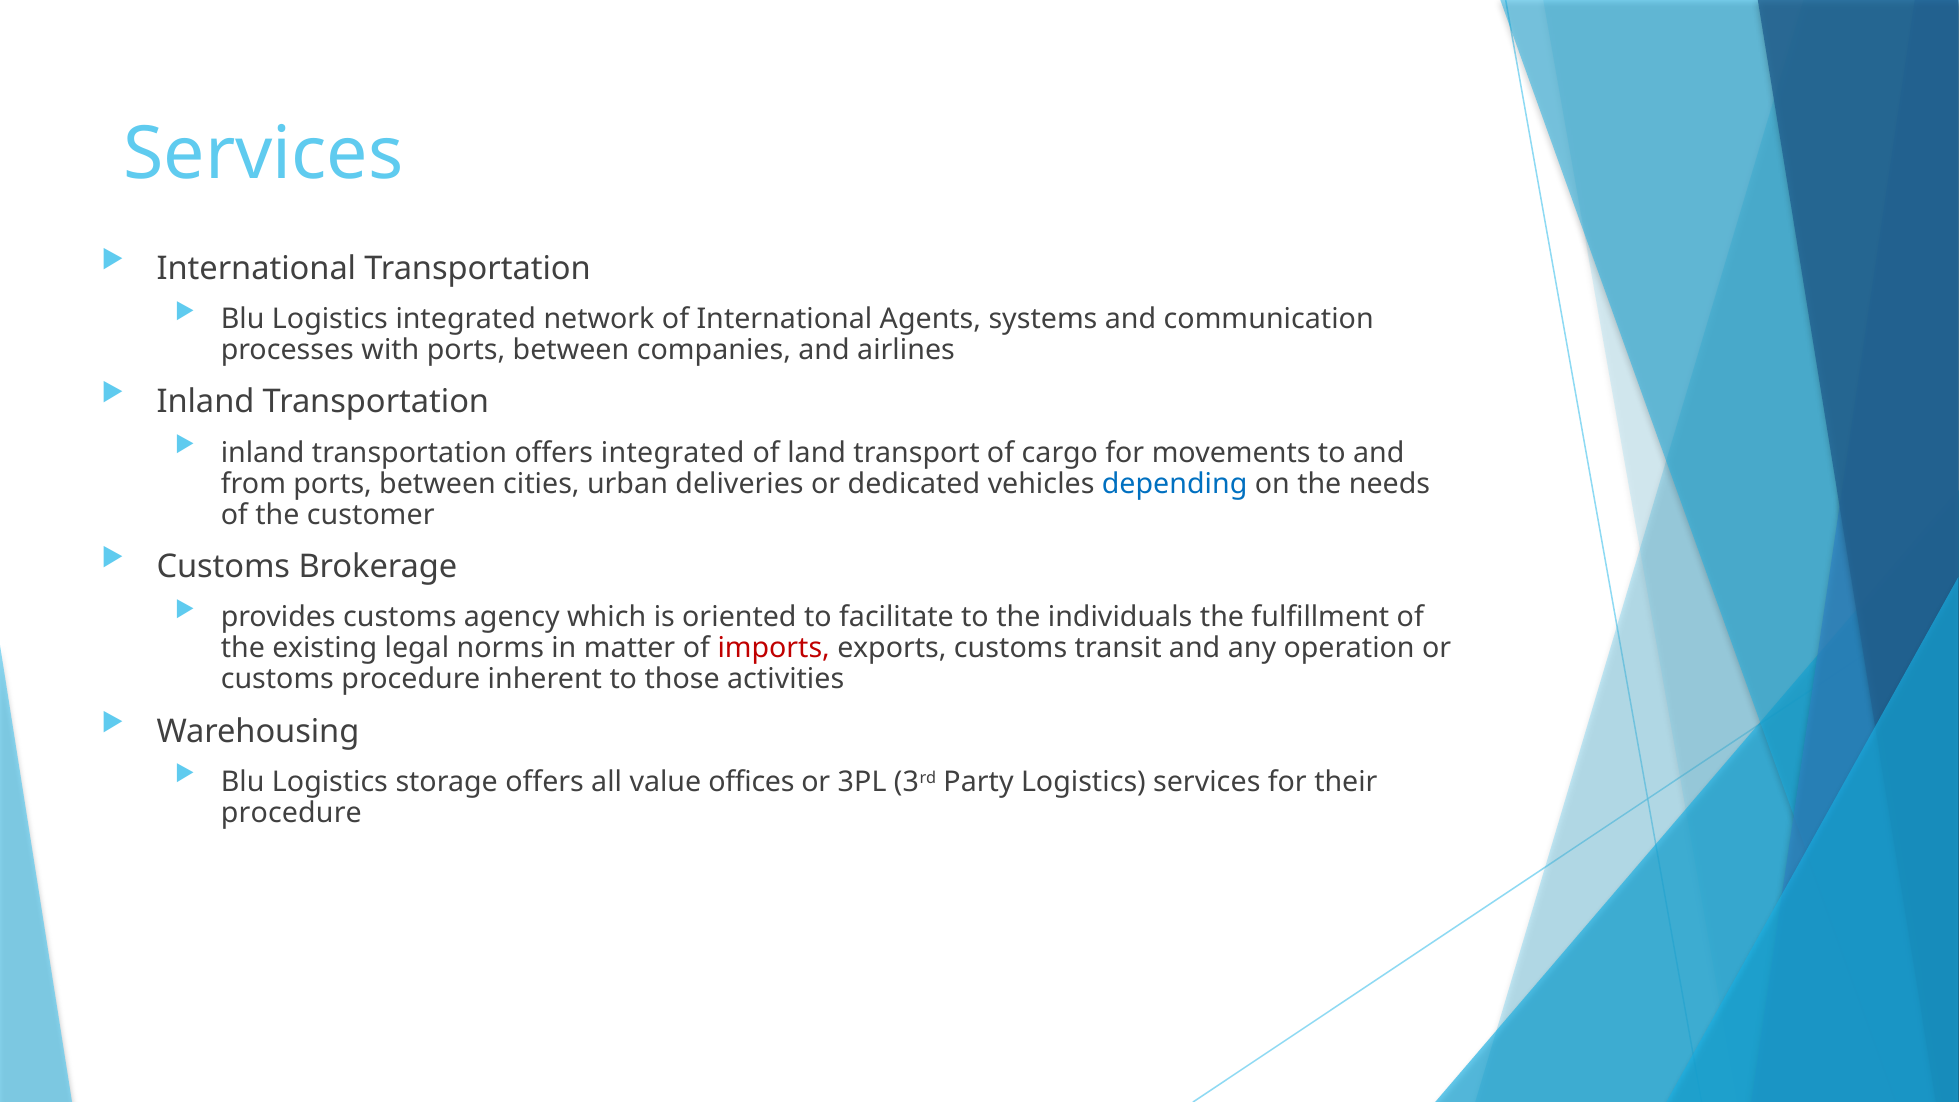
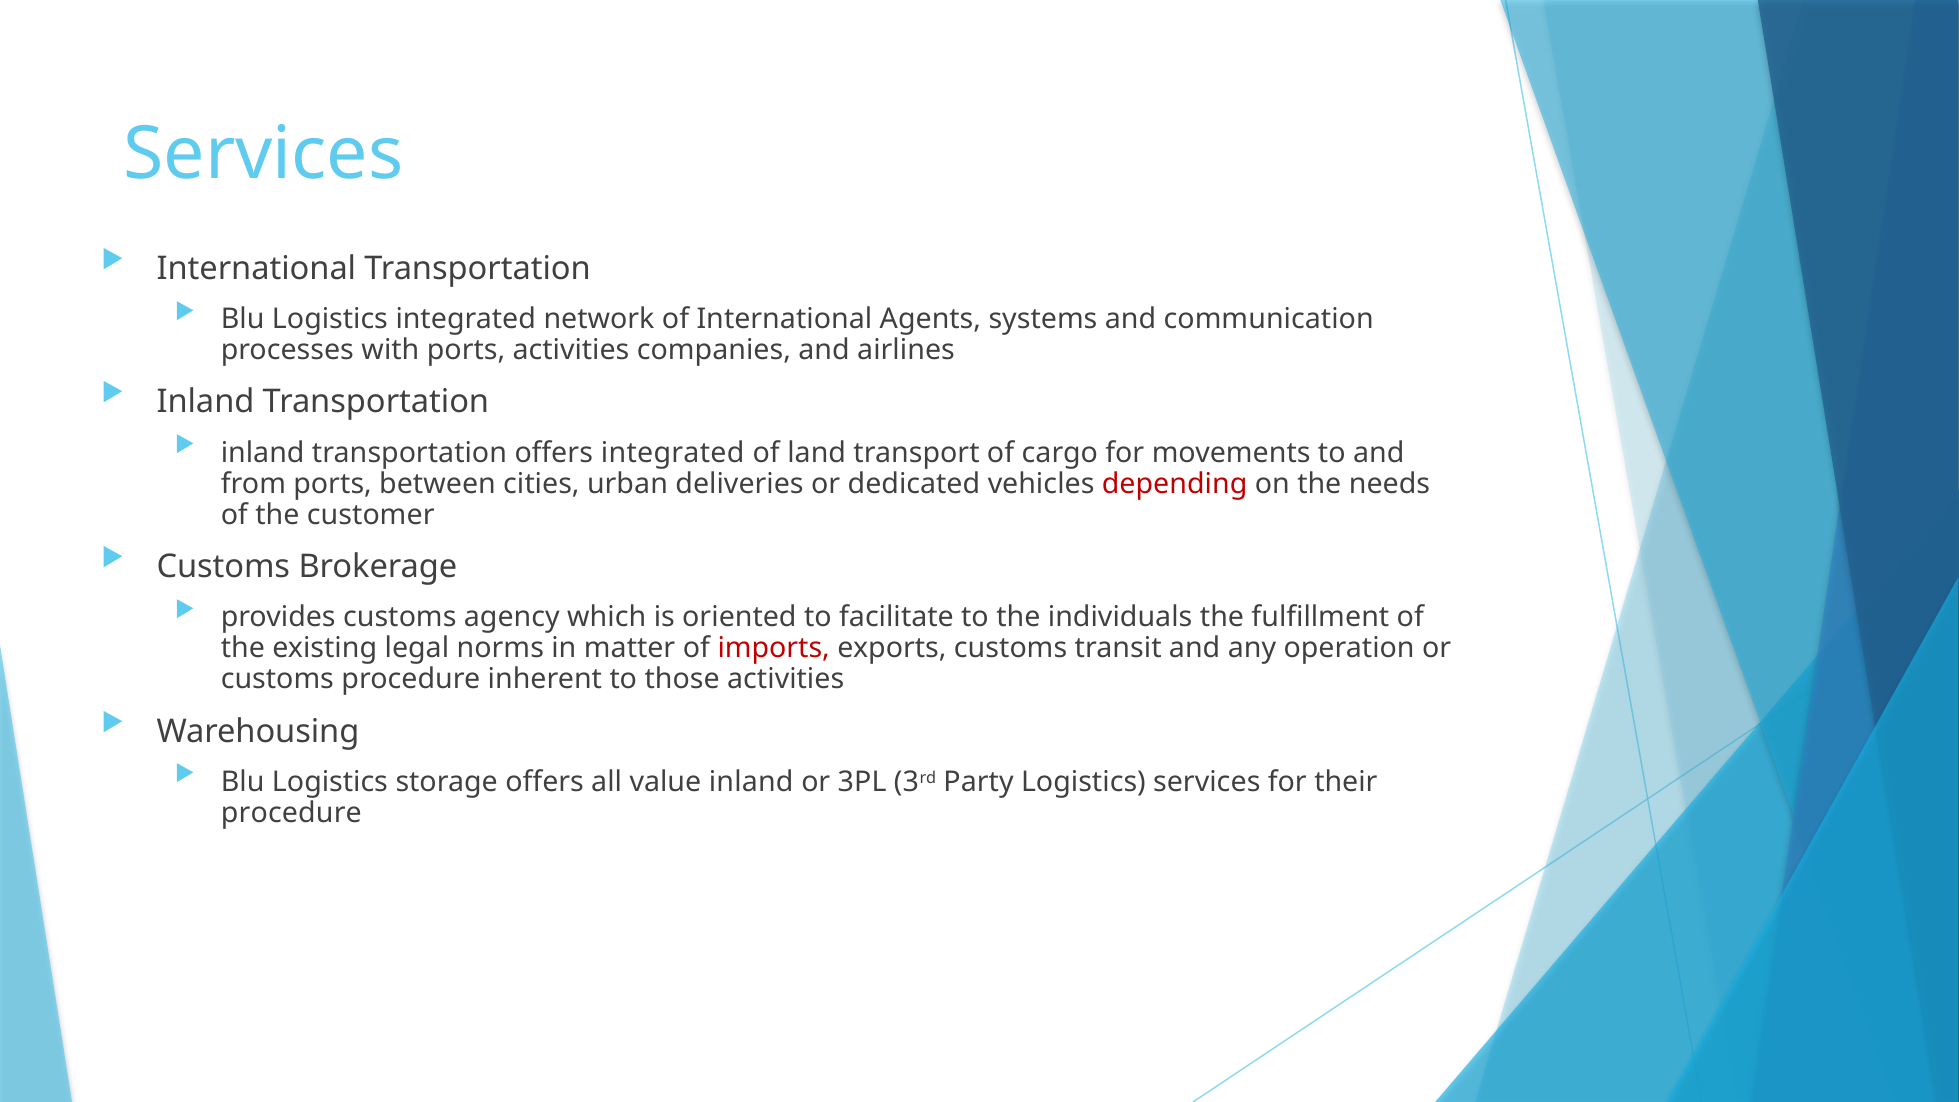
with ports between: between -> activities (571, 350)
depending colour: blue -> red (1175, 484)
value offices: offices -> inland (751, 782)
